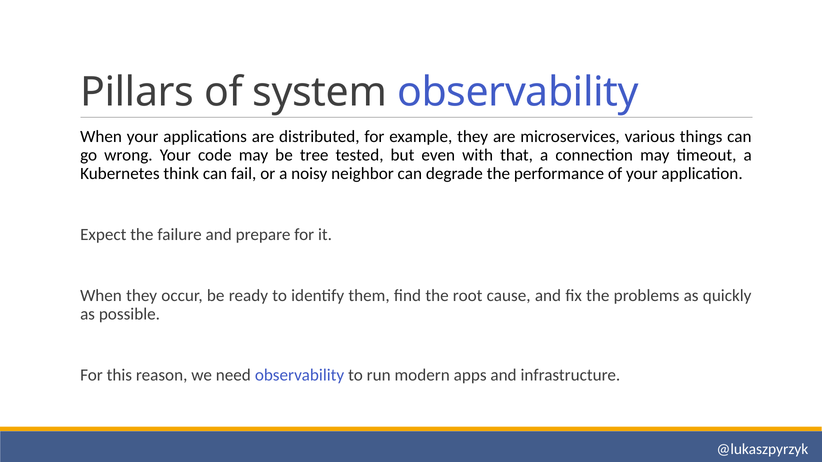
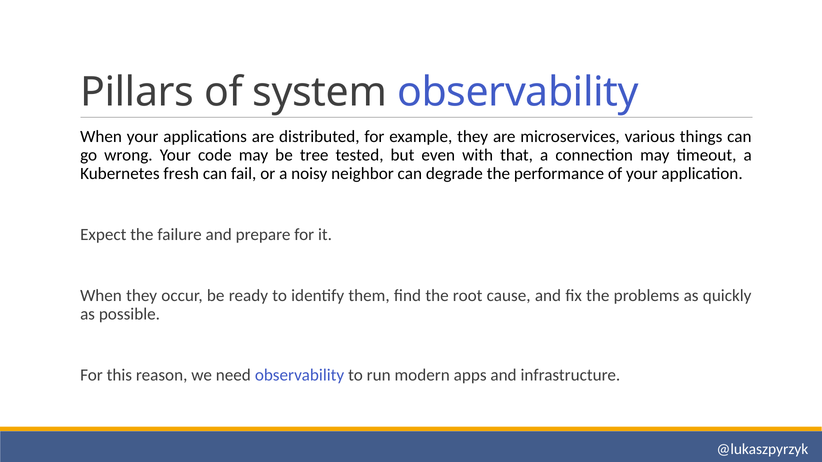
think: think -> fresh (181, 174)
